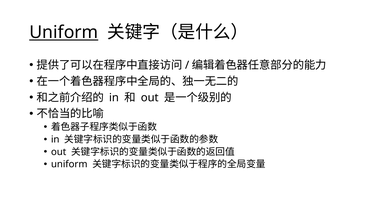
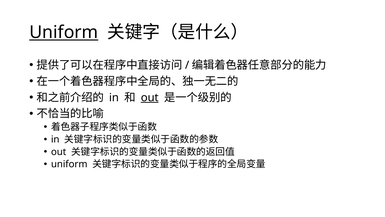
out underline: none -> present (150, 97)
